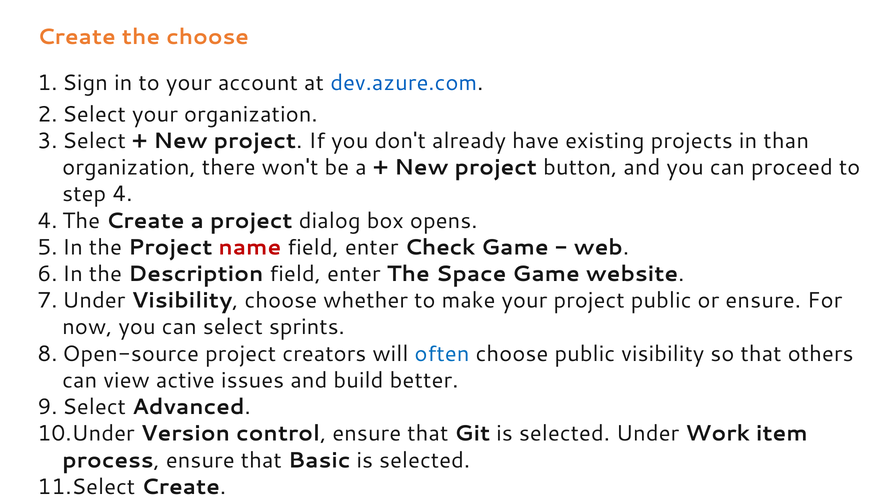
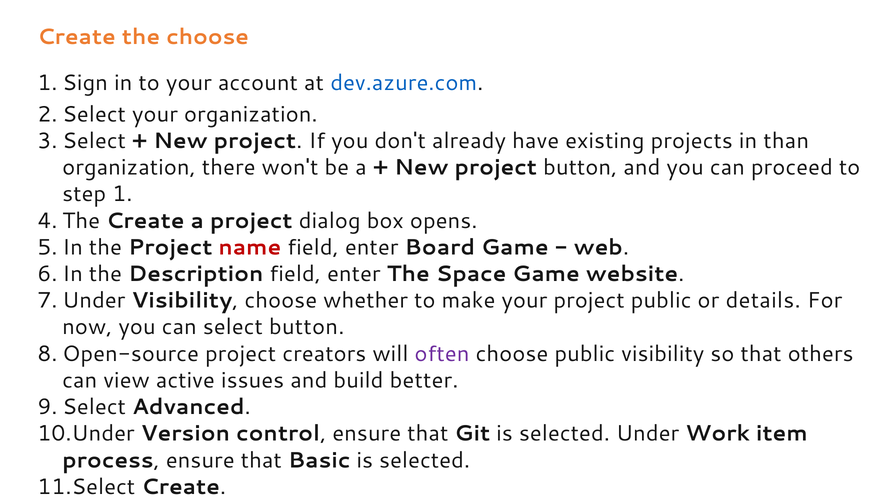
4: 4 -> 1 (122, 194)
Check: Check -> Board (440, 247)
or ensure: ensure -> details (763, 300)
select sprints: sprints -> button (307, 327)
often colour: blue -> purple (442, 353)
